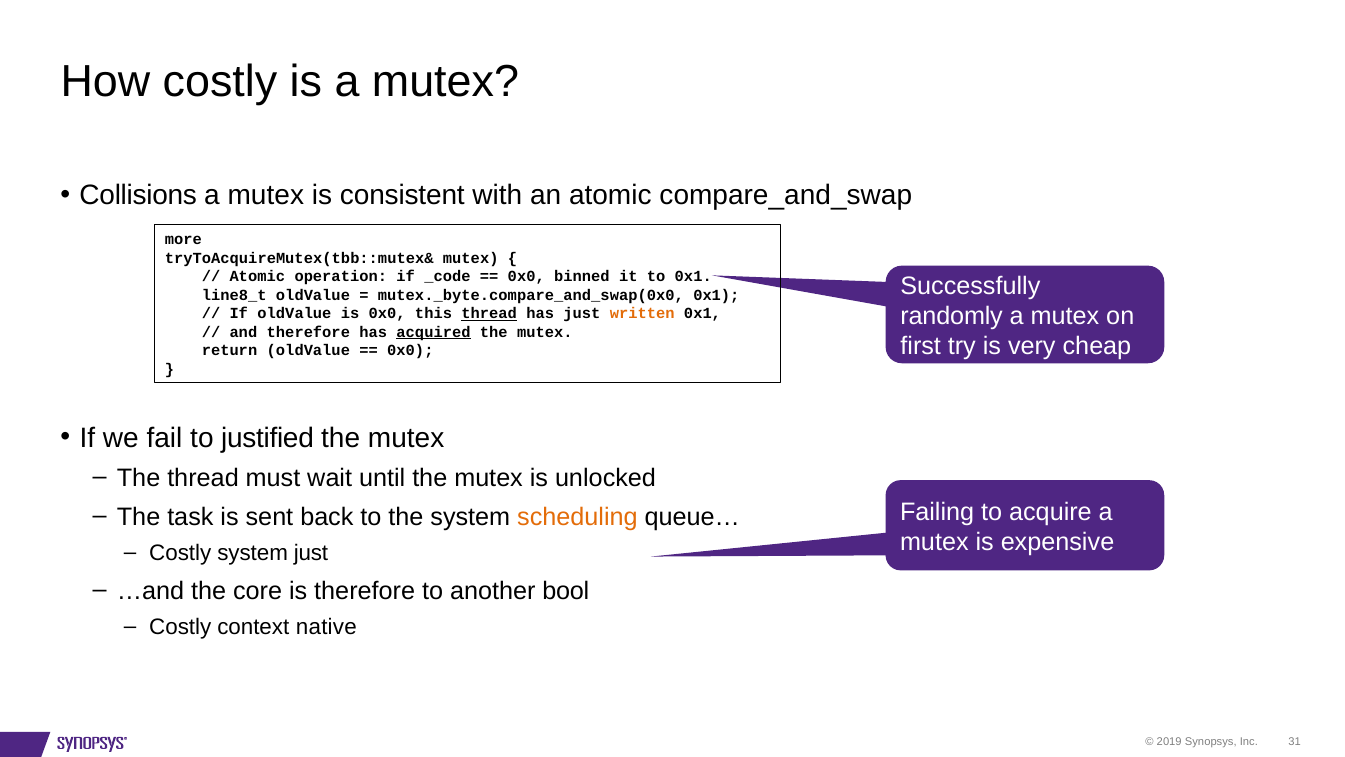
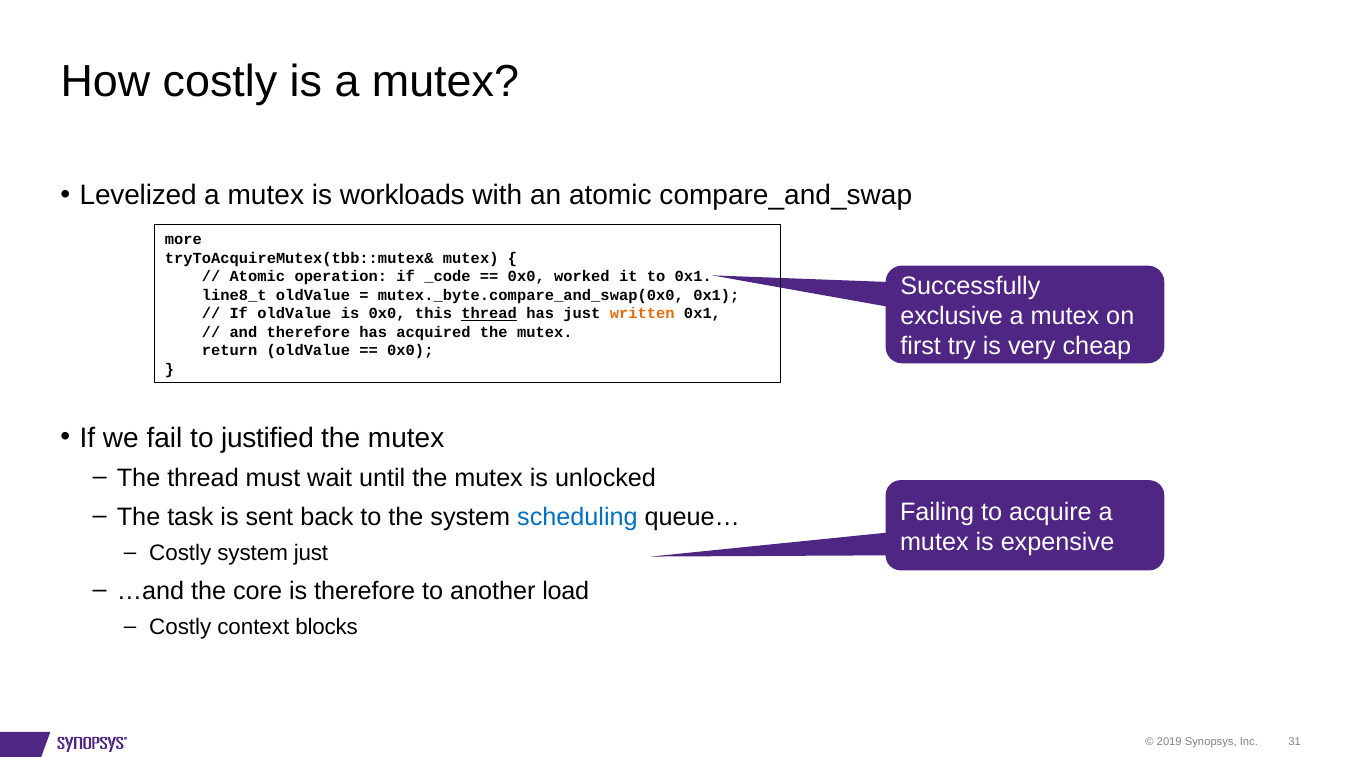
Collisions: Collisions -> Levelized (138, 195)
consistent: consistent -> workloads (402, 195)
binned: binned -> worked (582, 277)
randomly: randomly -> exclusive (952, 316)
acquired underline: present -> none (434, 332)
scheduling colour: orange -> blue (577, 516)
bool: bool -> load (566, 590)
native: native -> blocks (327, 627)
